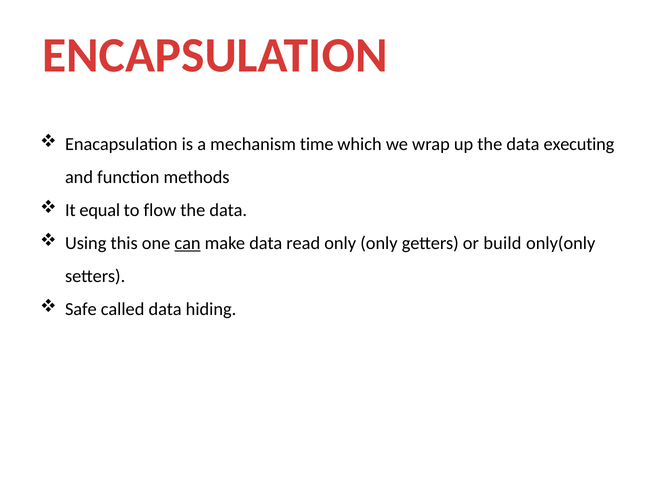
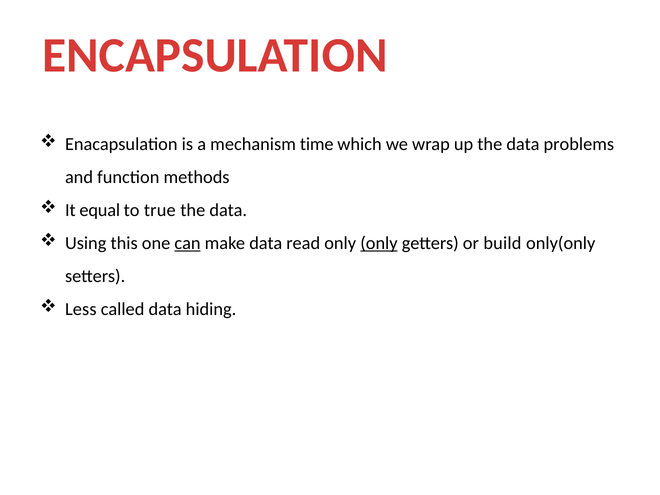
executing: executing -> problems (579, 144)
flow: flow -> true (160, 210)
only underline: none -> present (379, 243)
Safe: Safe -> Less (81, 309)
